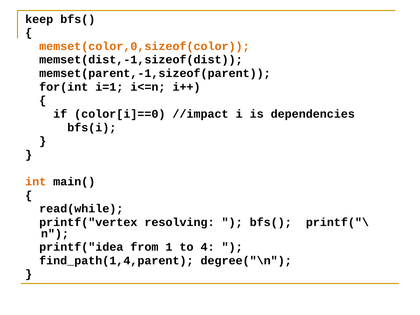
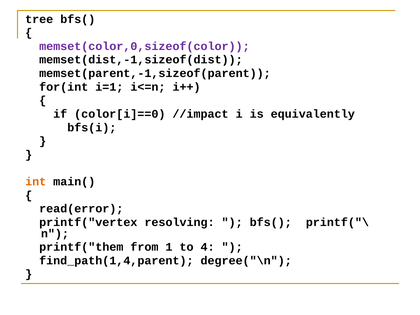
keep: keep -> tree (39, 19)
memset(color,0,sizeof(color colour: orange -> purple (144, 46)
dependencies: dependencies -> equivalently (313, 114)
read(while: read(while -> read(error (81, 209)
printf("idea: printf("idea -> printf("them (81, 247)
